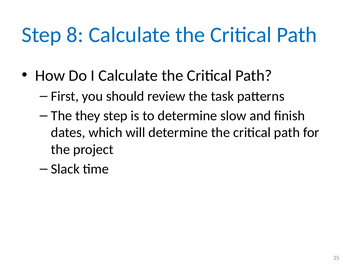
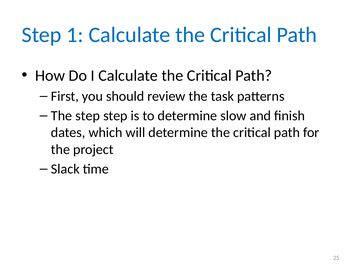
8: 8 -> 1 (75, 35)
The they: they -> step (88, 116)
